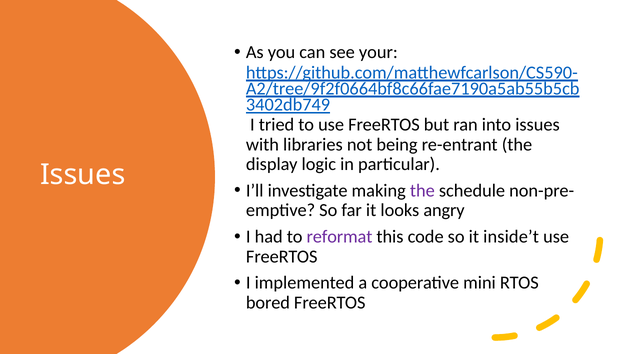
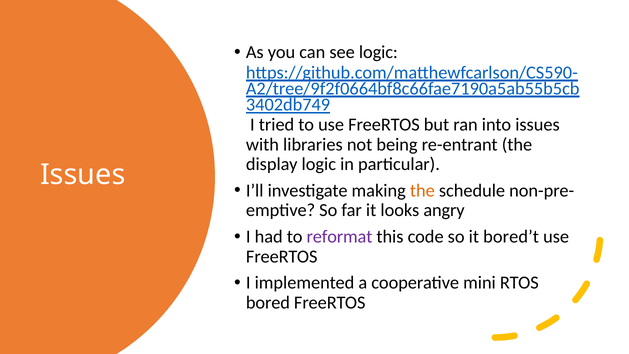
see your: your -> logic (378, 52)
the colour: purple -> orange (422, 190)
inside’t: inside’t -> bored’t (511, 237)
